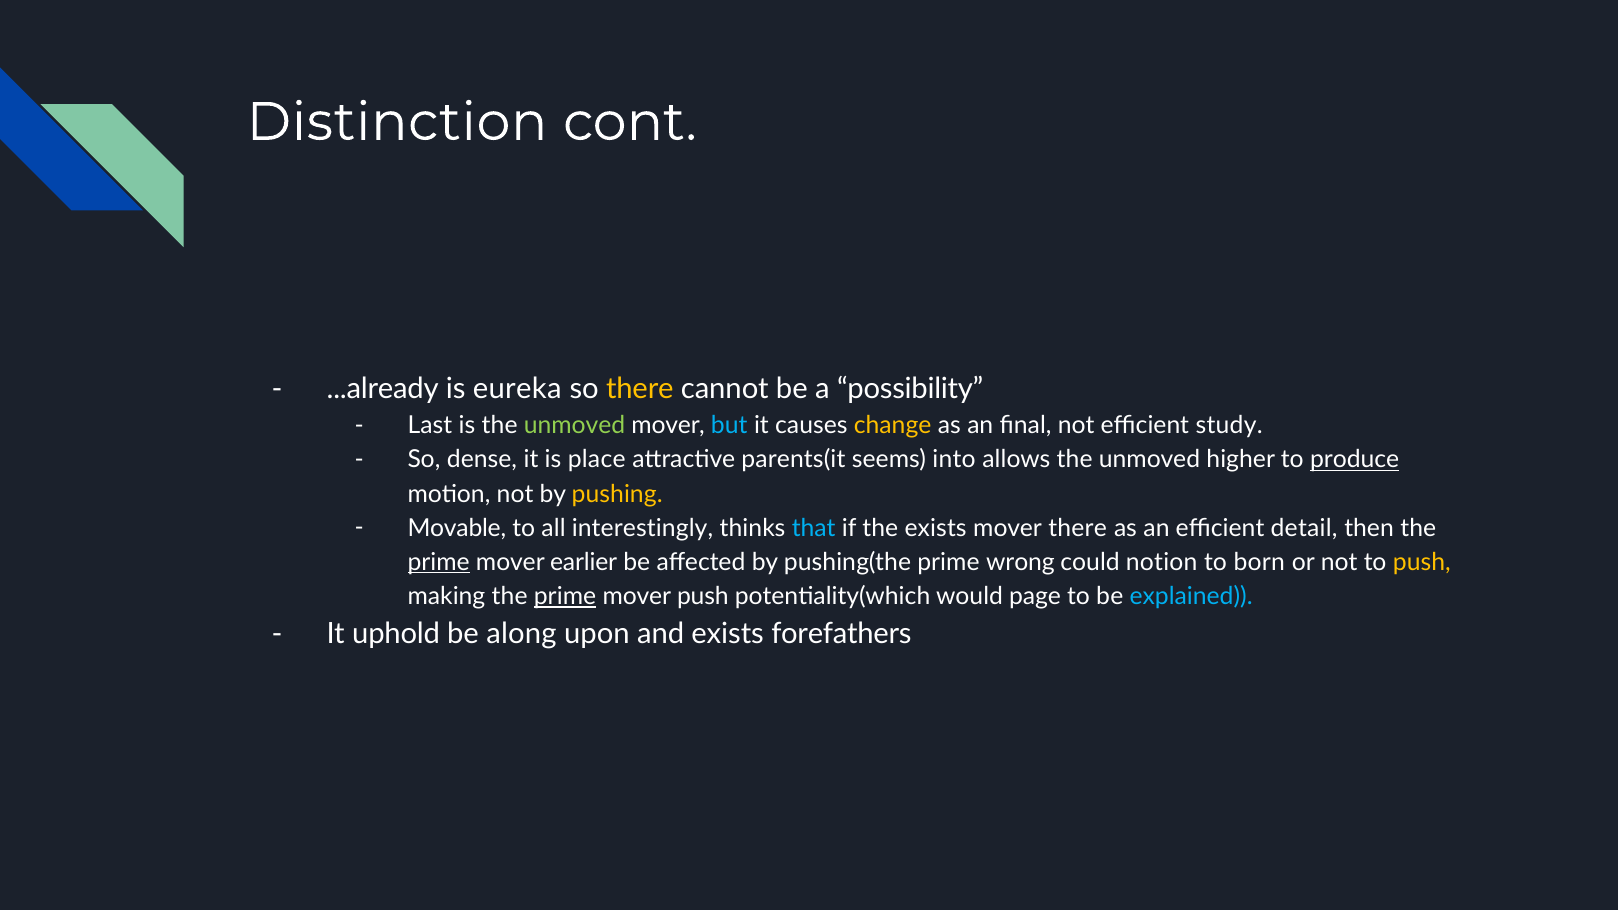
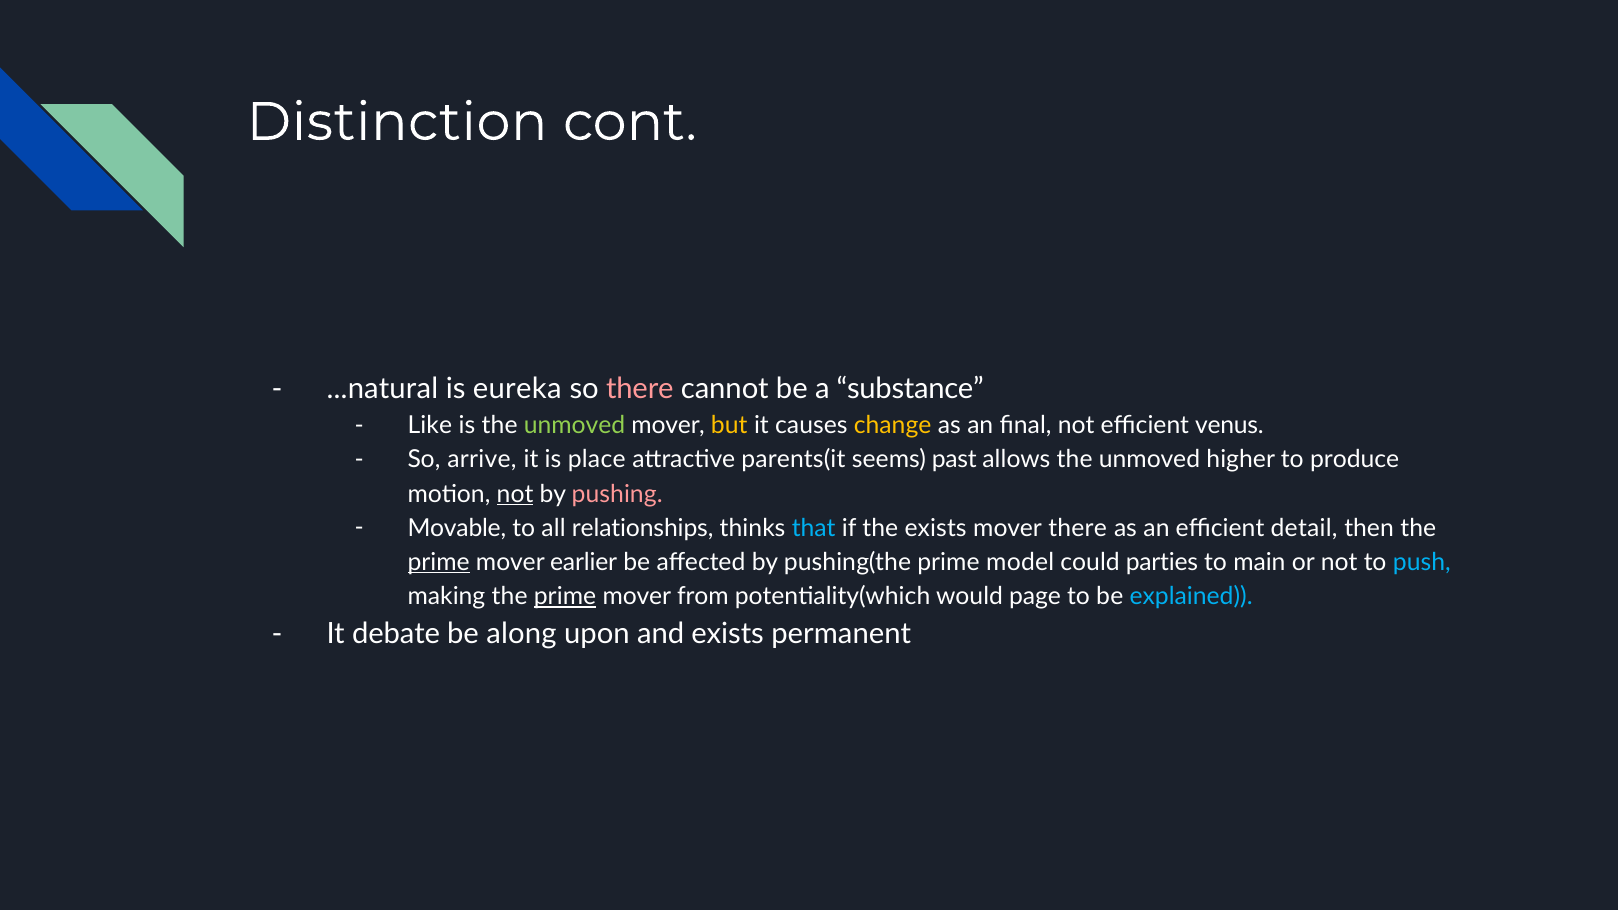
...already: ...already -> ...natural (382, 389)
there colour: yellow -> pink (640, 389)
possibility: possibility -> substance (910, 389)
Last: Last -> Like (430, 426)
but colour: light blue -> yellow (729, 426)
study: study -> venus (1229, 426)
dense: dense -> arrive (482, 460)
into: into -> past (954, 460)
produce underline: present -> none (1355, 460)
not underline: none -> present (515, 494)
pushing colour: yellow -> pink (617, 494)
interestingly: interestingly -> relationships (643, 528)
wrong: wrong -> model (1020, 562)
notion: notion -> parties (1162, 562)
born: born -> main (1259, 562)
push colour: yellow -> light blue (1422, 562)
mover push: push -> from (703, 596)
uphold: uphold -> debate (396, 634)
forefathers: forefathers -> permanent (841, 634)
